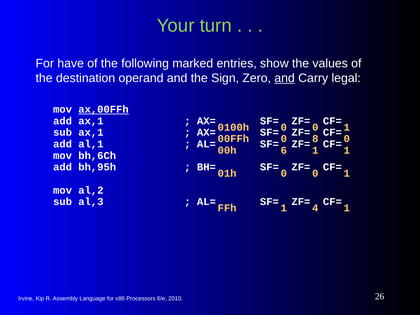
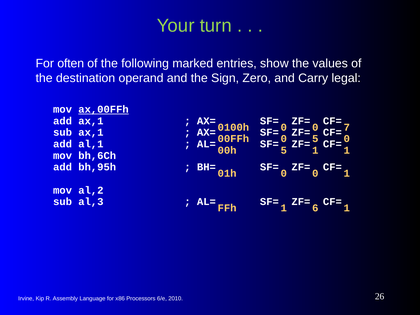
have: have -> often (71, 63)
and underline: present -> none (285, 78)
0100h 0 0 1: 1 -> 7 (347, 127)
0 8: 8 -> 5 (315, 139)
00h 6: 6 -> 5 (284, 150)
4: 4 -> 6 (315, 208)
